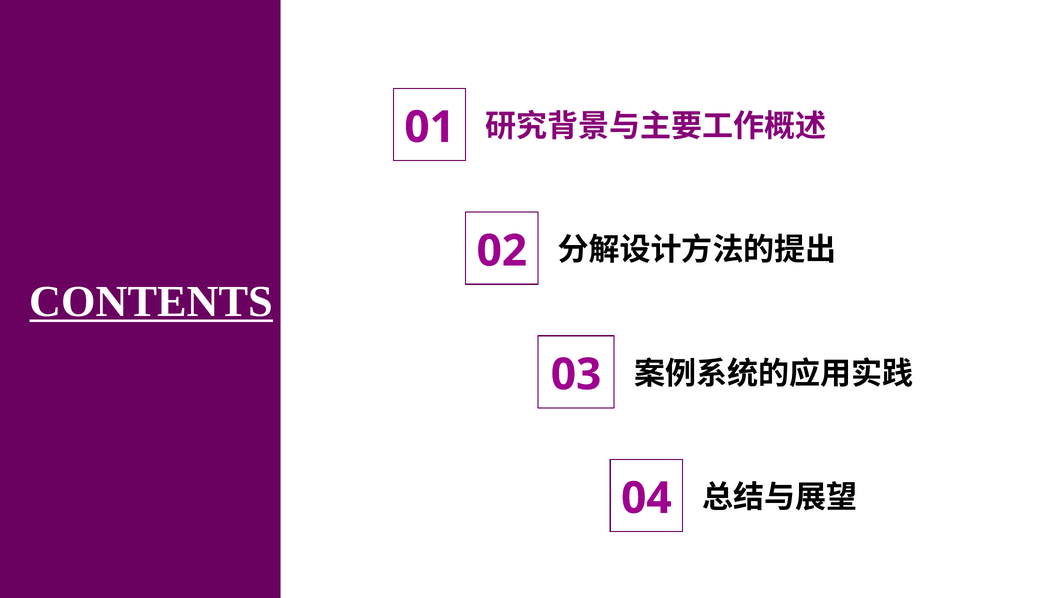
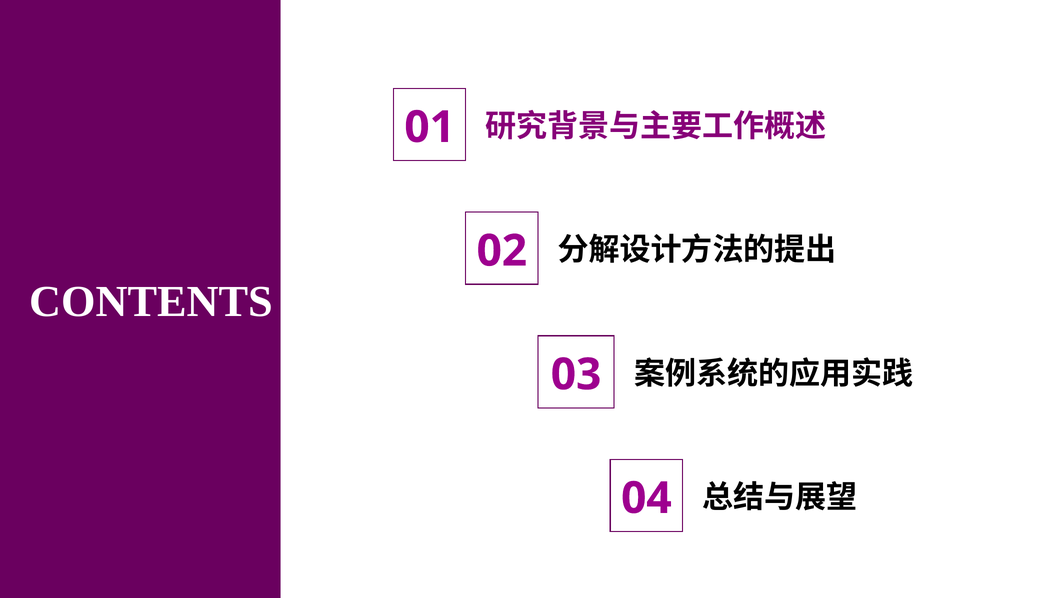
CONTENTS underline: present -> none (151, 302)
